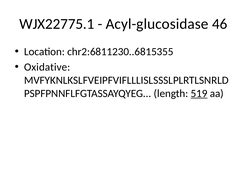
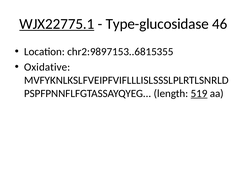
WJX22775.1 underline: none -> present (57, 24)
Acyl-glucosidase: Acyl-glucosidase -> Type-glucosidase (157, 24)
chr2:6811230..6815355: chr2:6811230..6815355 -> chr2:9897153..6815355 (120, 52)
